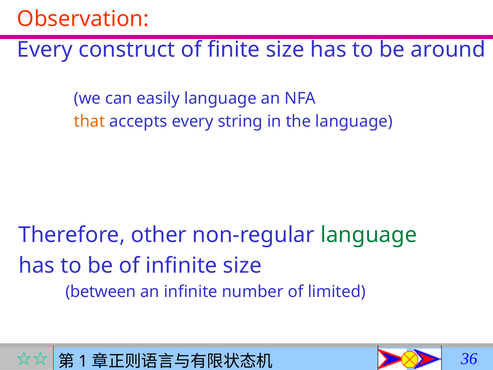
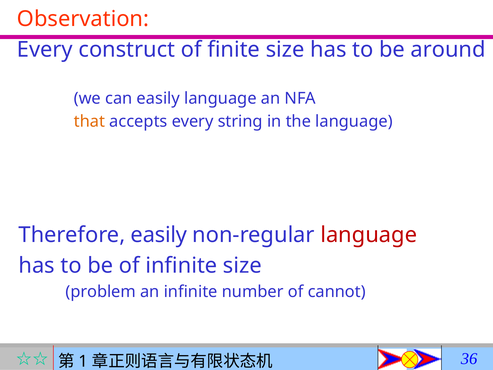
Therefore other: other -> easily (159, 235)
language colour: green -> red (369, 235)
between: between -> problem (101, 291)
limited: limited -> cannot (337, 291)
